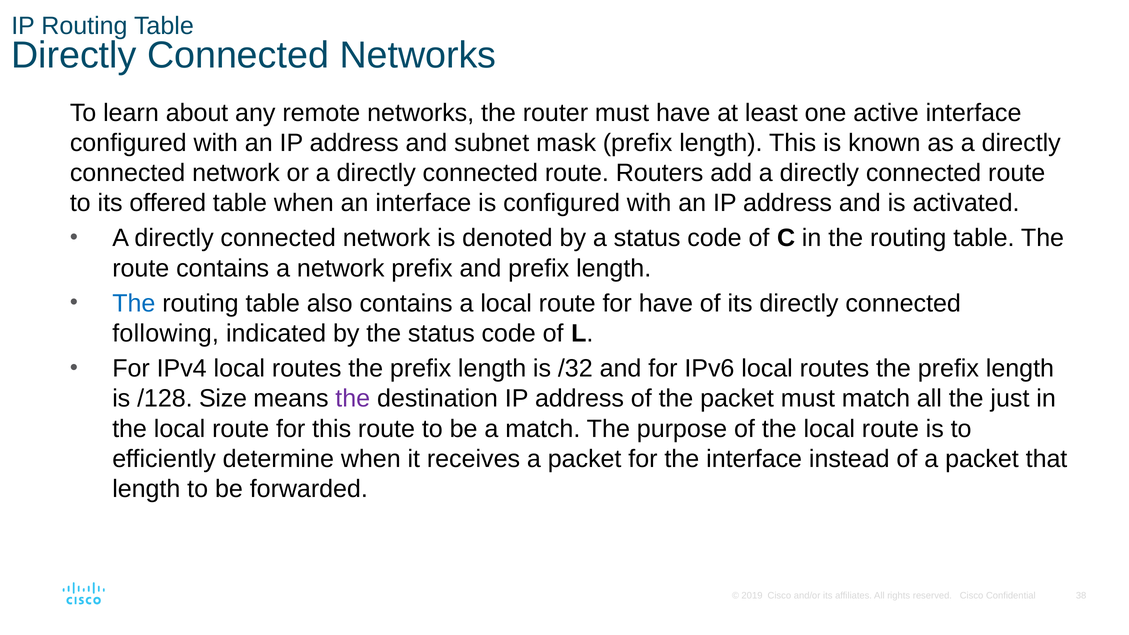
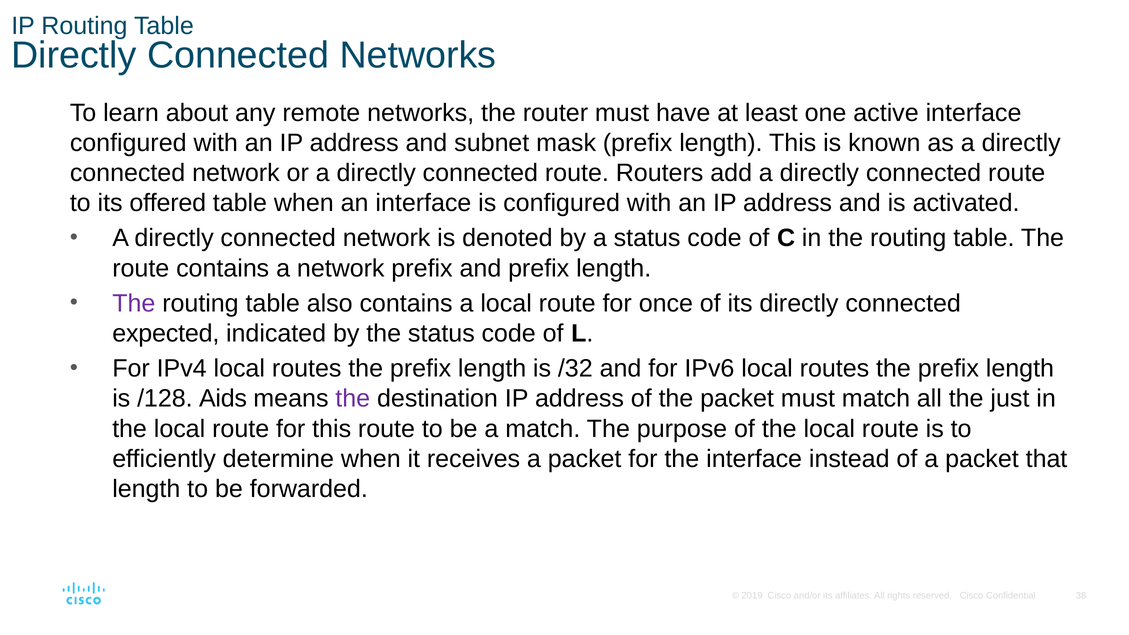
The colour: blue -> purple (134, 303)
for have: have -> once (666, 303)
following: following -> expected (166, 333)
Size: Size -> Aids (223, 399)
